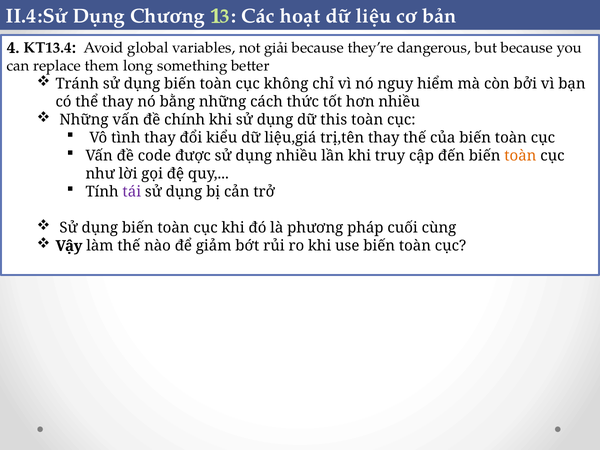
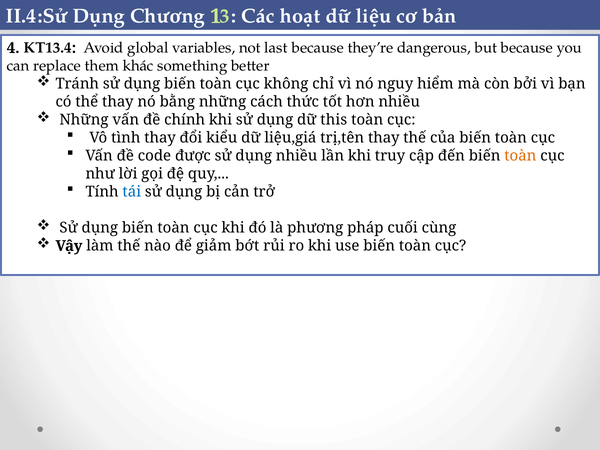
giải: giải -> last (276, 48)
long: long -> khác (138, 66)
tái colour: purple -> blue (132, 192)
